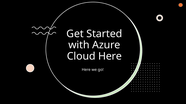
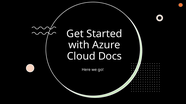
Cloud Here: Here -> Docs (110, 57)
